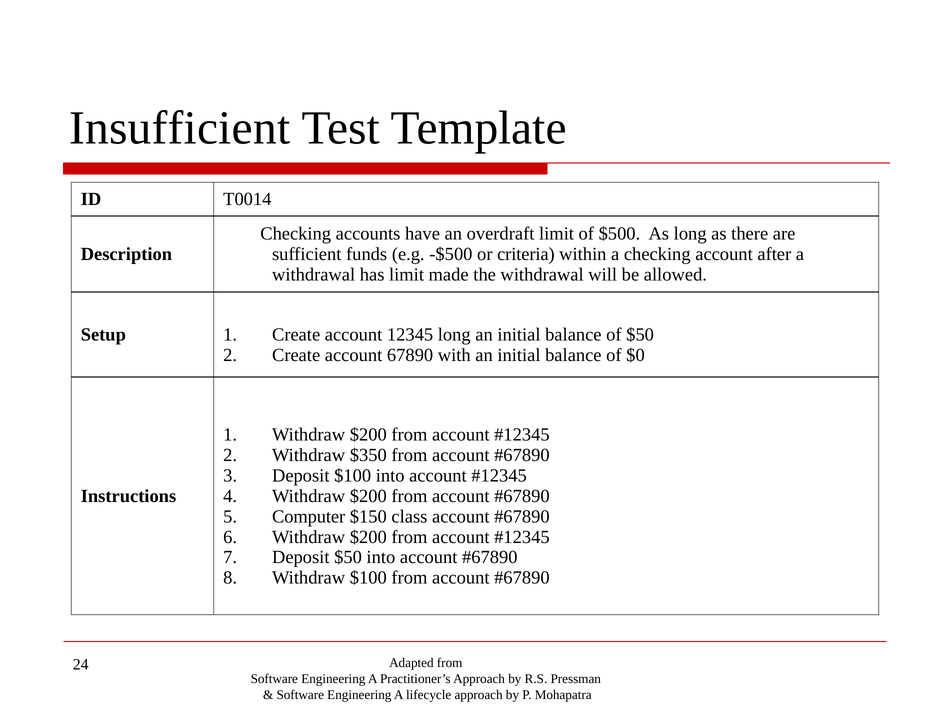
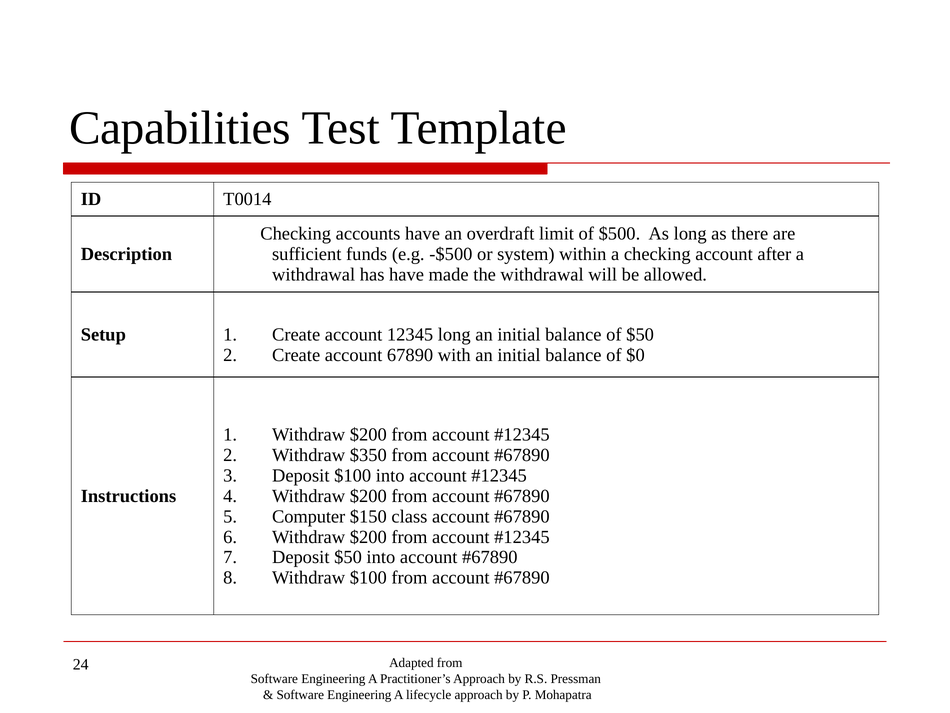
Insufficient: Insufficient -> Capabilities (180, 128)
criteria: criteria -> system (526, 254)
has limit: limit -> have (407, 274)
